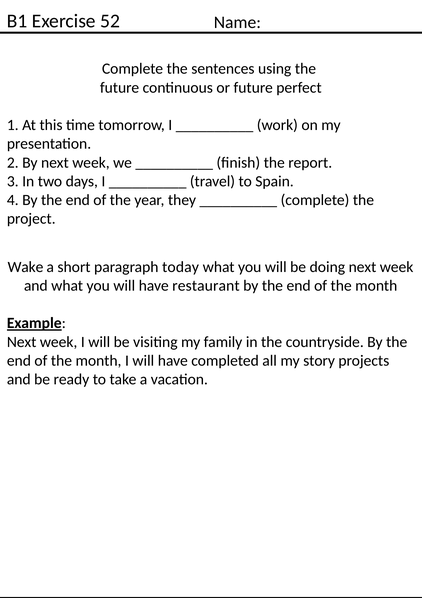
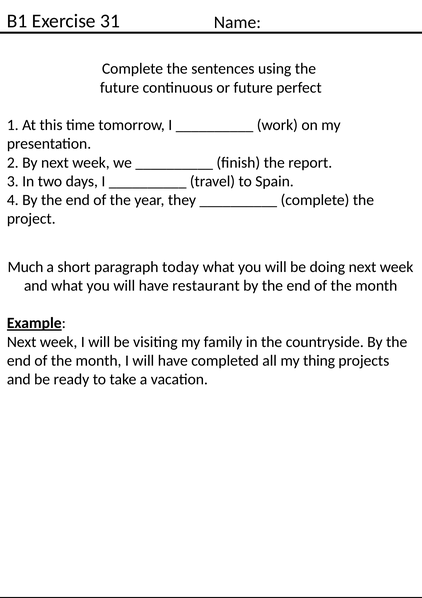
52: 52 -> 31 (110, 21)
Wake: Wake -> Much (25, 267)
story: story -> thing (319, 361)
